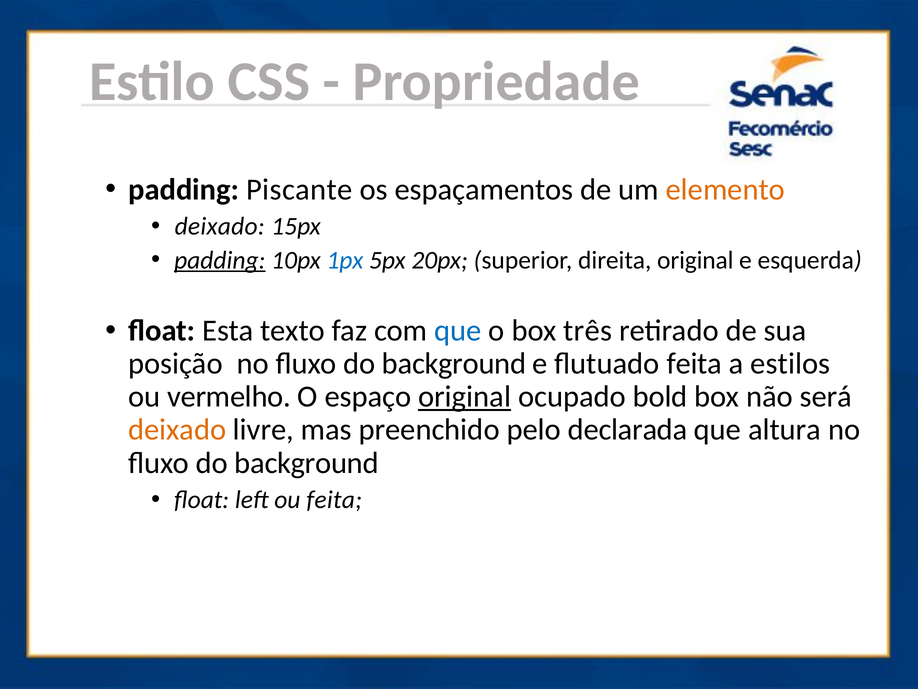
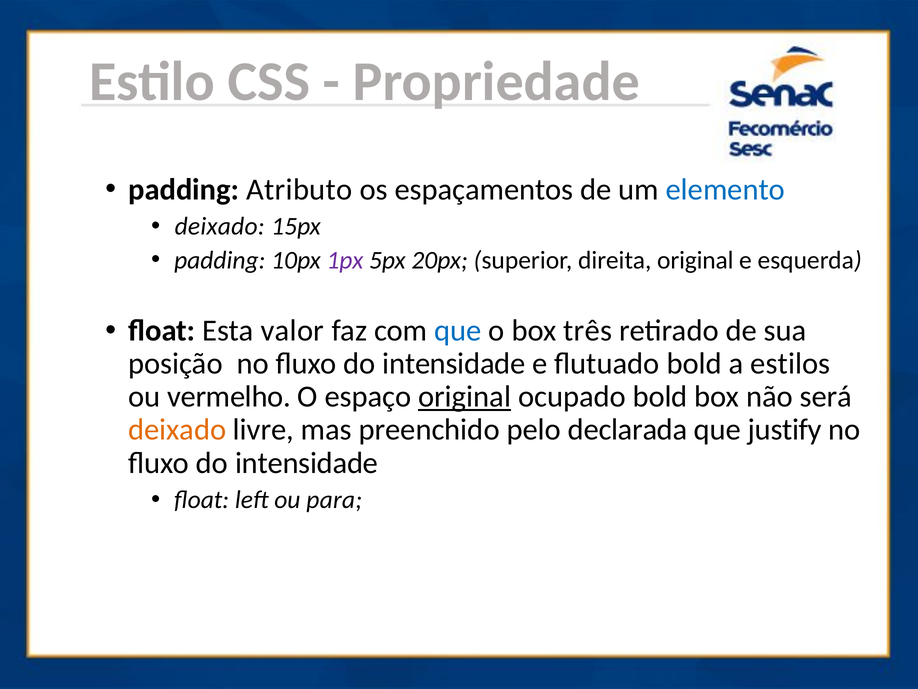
Piscante: Piscante -> Atributo (299, 189)
elemento colour: orange -> blue (725, 189)
padding underline: present -> none (220, 260)
1px colour: blue -> purple (345, 260)
texto: texto -> valor (292, 330)
background: background -> intensidade (454, 363)
flutuado feita: feita -> bold (694, 363)
altura: altura -> justify (785, 430)
background: background -> intensidade (307, 463)
ou feita: feita -> para (334, 499)
